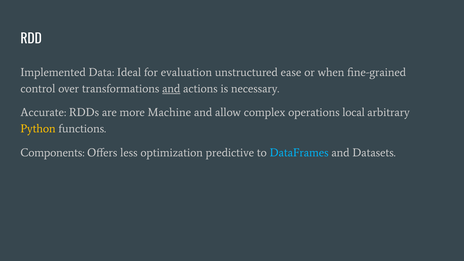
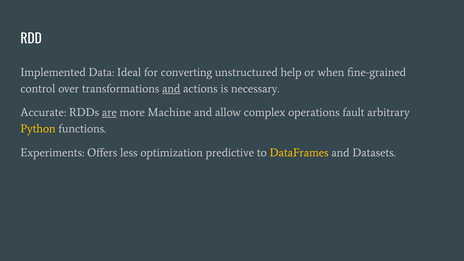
evaluation: evaluation -> converting (186, 72)
ease: ease -> help (291, 72)
are underline: none -> present (109, 113)
local: local -> fault (354, 113)
Components: Components -> Experiments (52, 153)
DataFrames colour: light blue -> yellow (299, 153)
